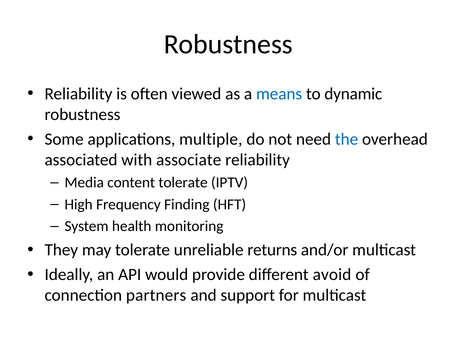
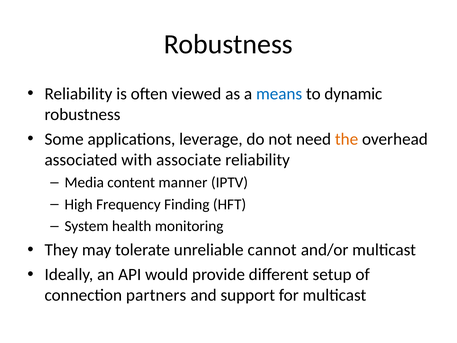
multiple: multiple -> leverage (211, 139)
the colour: blue -> orange (347, 139)
content tolerate: tolerate -> manner (183, 182)
returns: returns -> cannot (272, 250)
avoid: avoid -> setup (332, 274)
